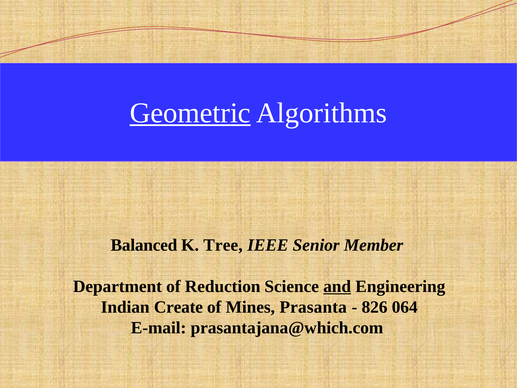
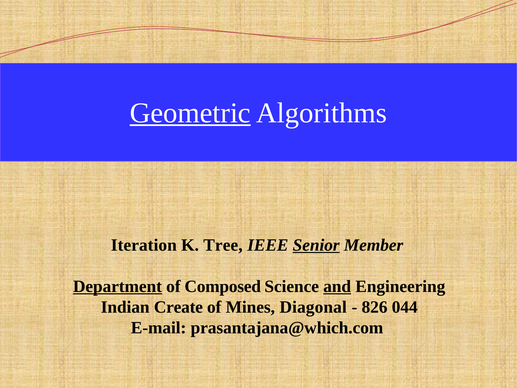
Balanced: Balanced -> Iteration (144, 245)
Senior underline: none -> present (316, 245)
Department underline: none -> present (117, 286)
Reduction: Reduction -> Composed (223, 286)
Prasanta: Prasanta -> Diagonal (313, 307)
064: 064 -> 044 (405, 307)
